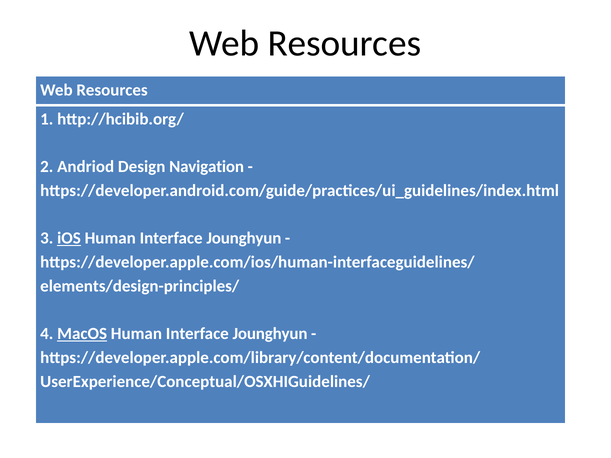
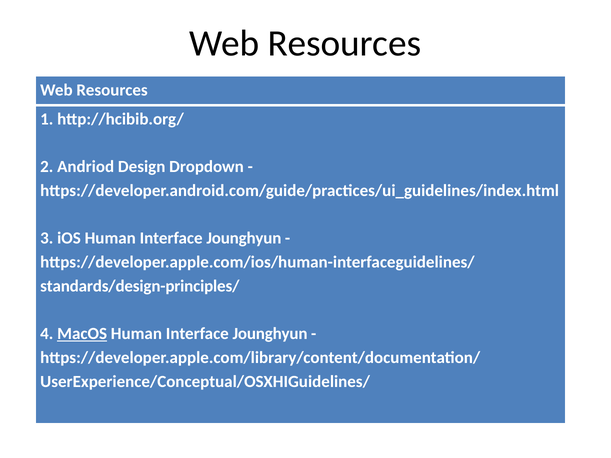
Navigation: Navigation -> Dropdown (207, 167)
iOS underline: present -> none (69, 238)
elements/design-principles/: elements/design-principles/ -> standards/design-principles/ (140, 286)
